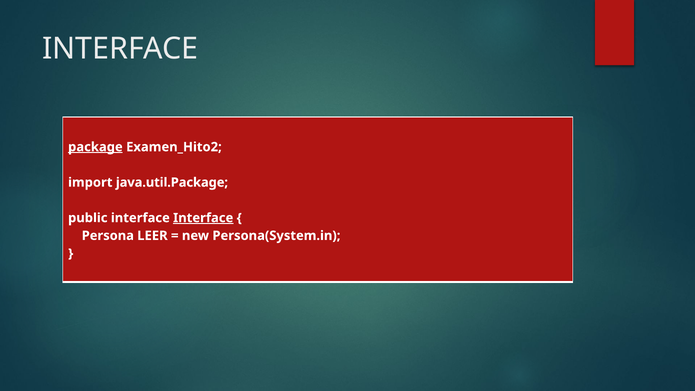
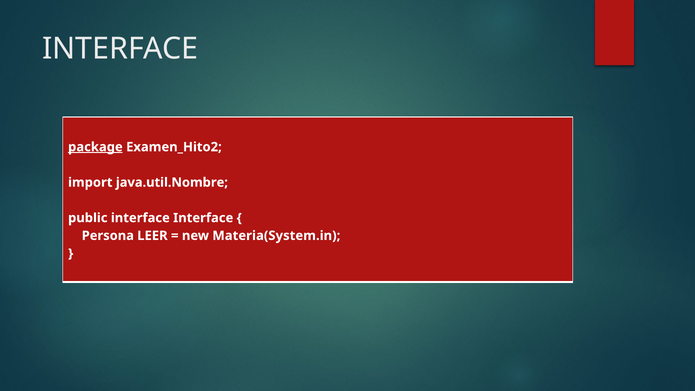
java.util.Package: java.util.Package -> java.util.Nombre (172, 182)
Interface underline: present -> none (203, 218)
Persona(System.in: Persona(System.in -> Materia(System.in (276, 236)
